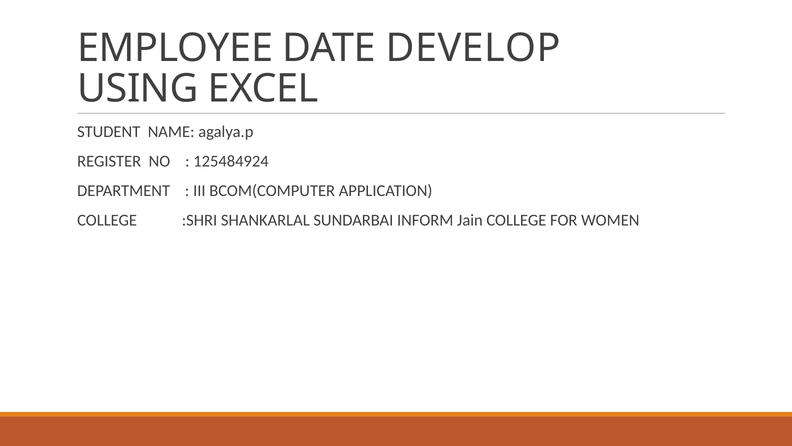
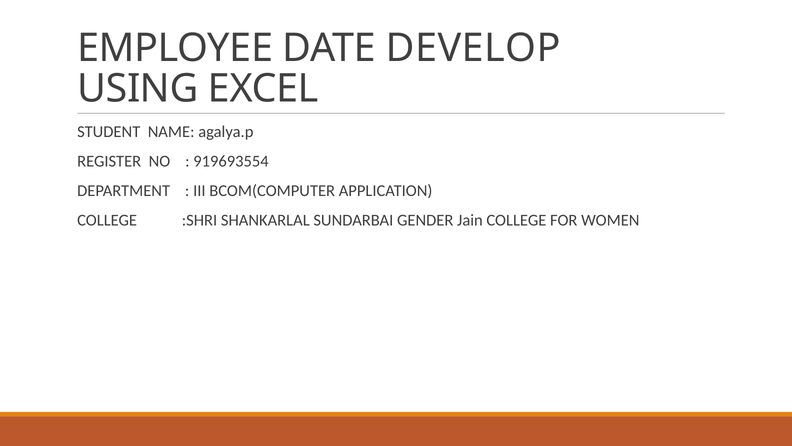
125484924: 125484924 -> 919693554 (231, 161)
INFORM: INFORM -> GENDER (425, 220)
